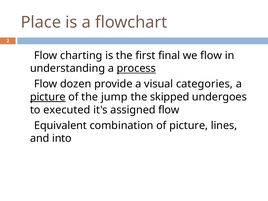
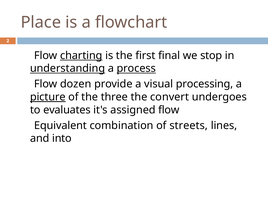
charting underline: none -> present (81, 55)
we flow: flow -> stop (211, 55)
understanding underline: none -> present (68, 68)
categories: categories -> processing (205, 84)
jump: jump -> three (114, 97)
skipped: skipped -> convert (170, 97)
executed: executed -> evaluates (67, 110)
of picture: picture -> streets (189, 125)
